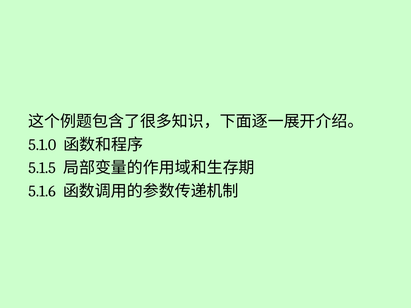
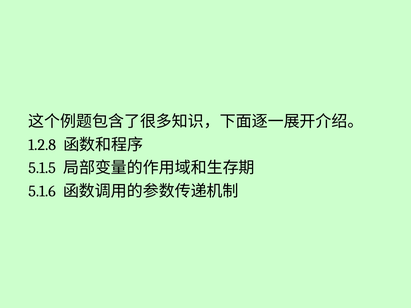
5.1.0: 5.1.0 -> 1.2.8 (42, 145)
